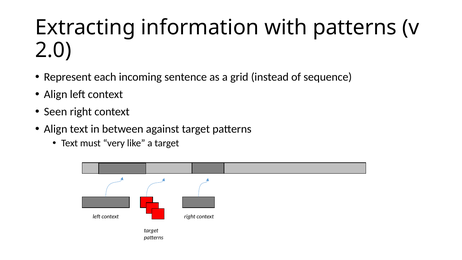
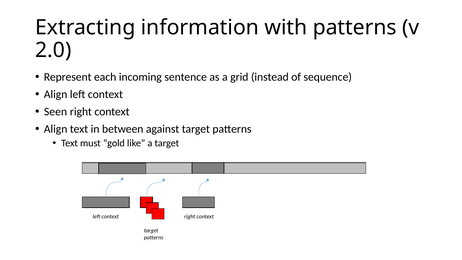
very: very -> gold (114, 143)
